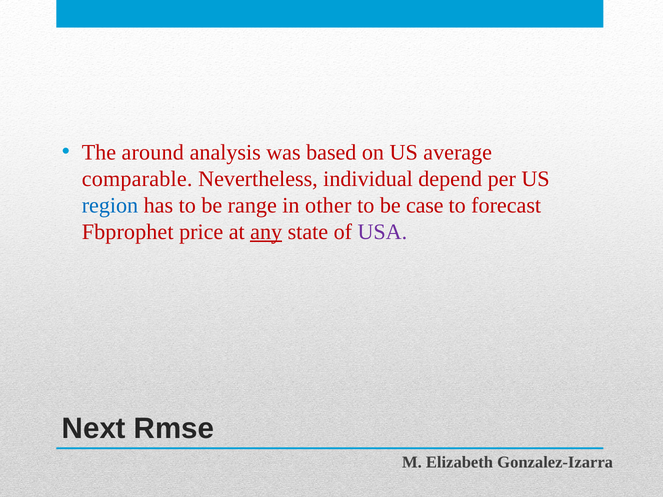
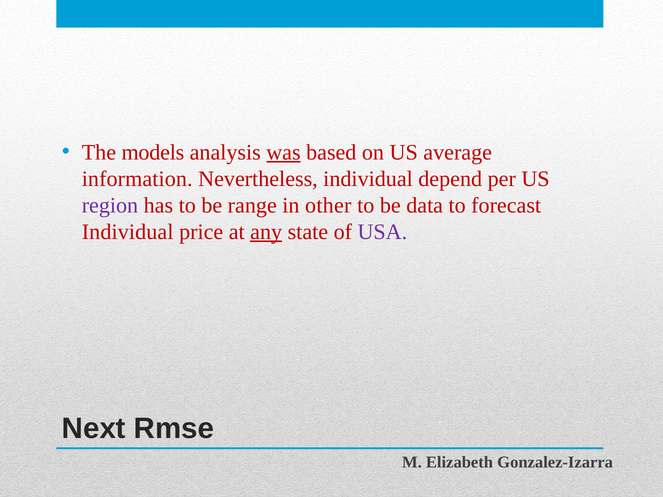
around: around -> models (153, 152)
was underline: none -> present (283, 152)
comparable: comparable -> information (137, 179)
region colour: blue -> purple (110, 205)
case: case -> data (425, 205)
Fbprophet: Fbprophet -> Individual (128, 232)
